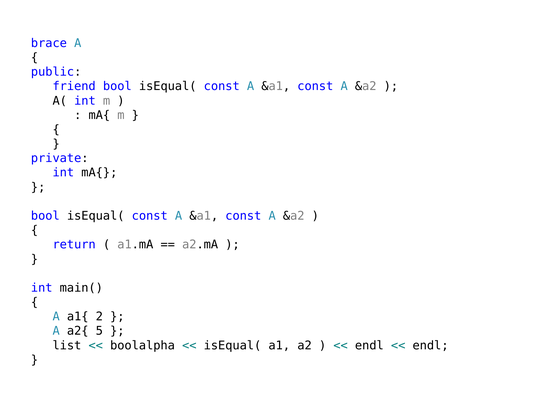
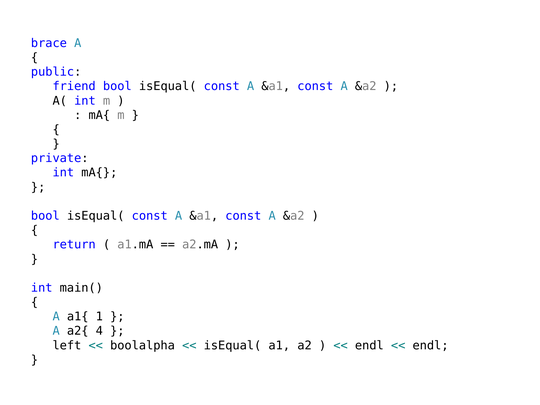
2: 2 -> 1 (99, 317)
5: 5 -> 4 (99, 331)
list: list -> left (67, 345)
